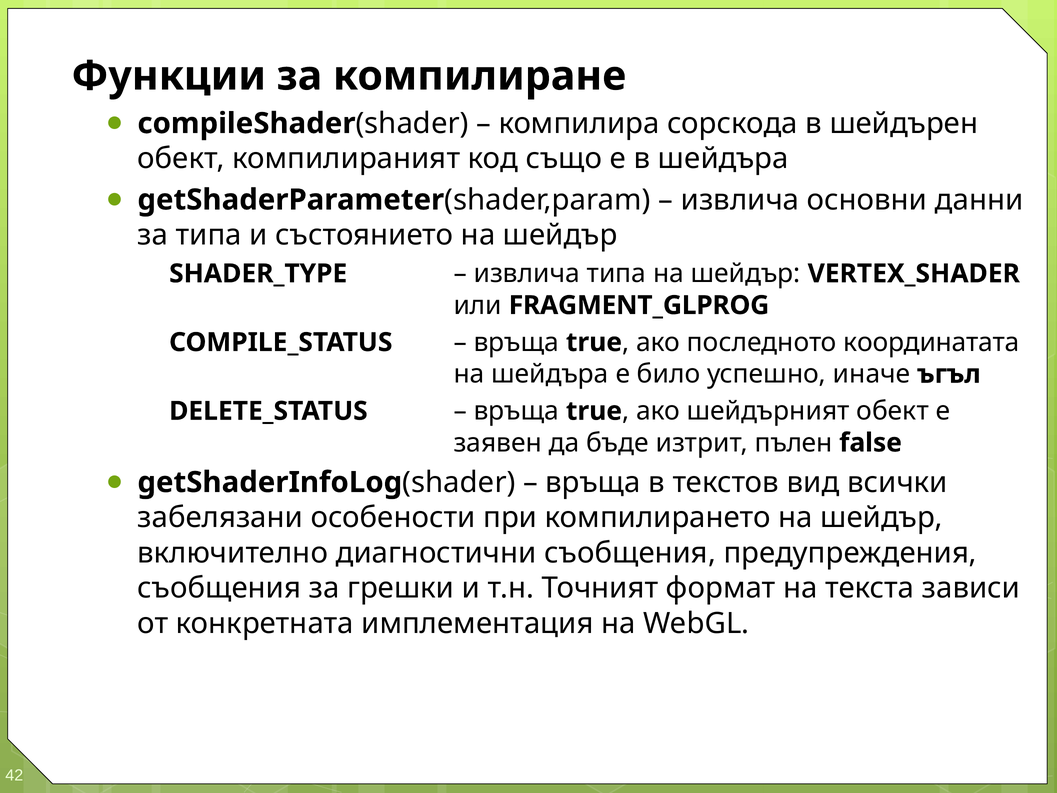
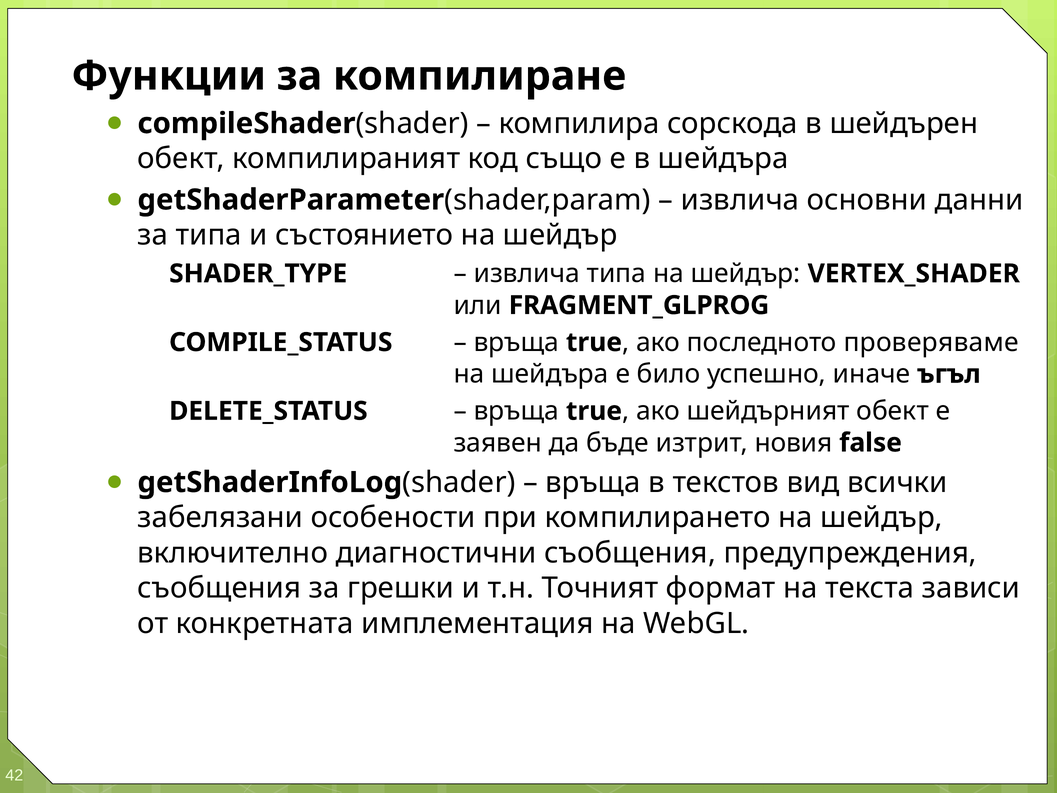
координатата: координатата -> проверяваме (931, 342)
пълен: пълен -> новия (794, 443)
